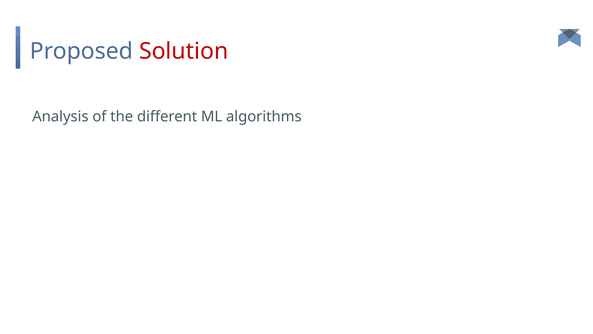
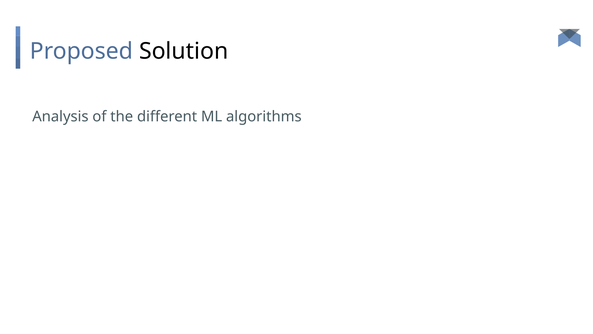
Solution colour: red -> black (184, 51)
